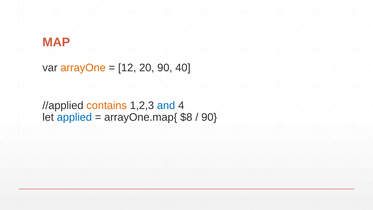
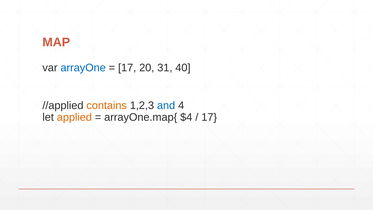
arrayOne colour: orange -> blue (83, 68)
12: 12 -> 17 (127, 68)
20 90: 90 -> 31 (165, 68)
applied colour: blue -> orange (74, 117)
$8: $8 -> $4 (186, 117)
90: 90 -> 17 (209, 117)
